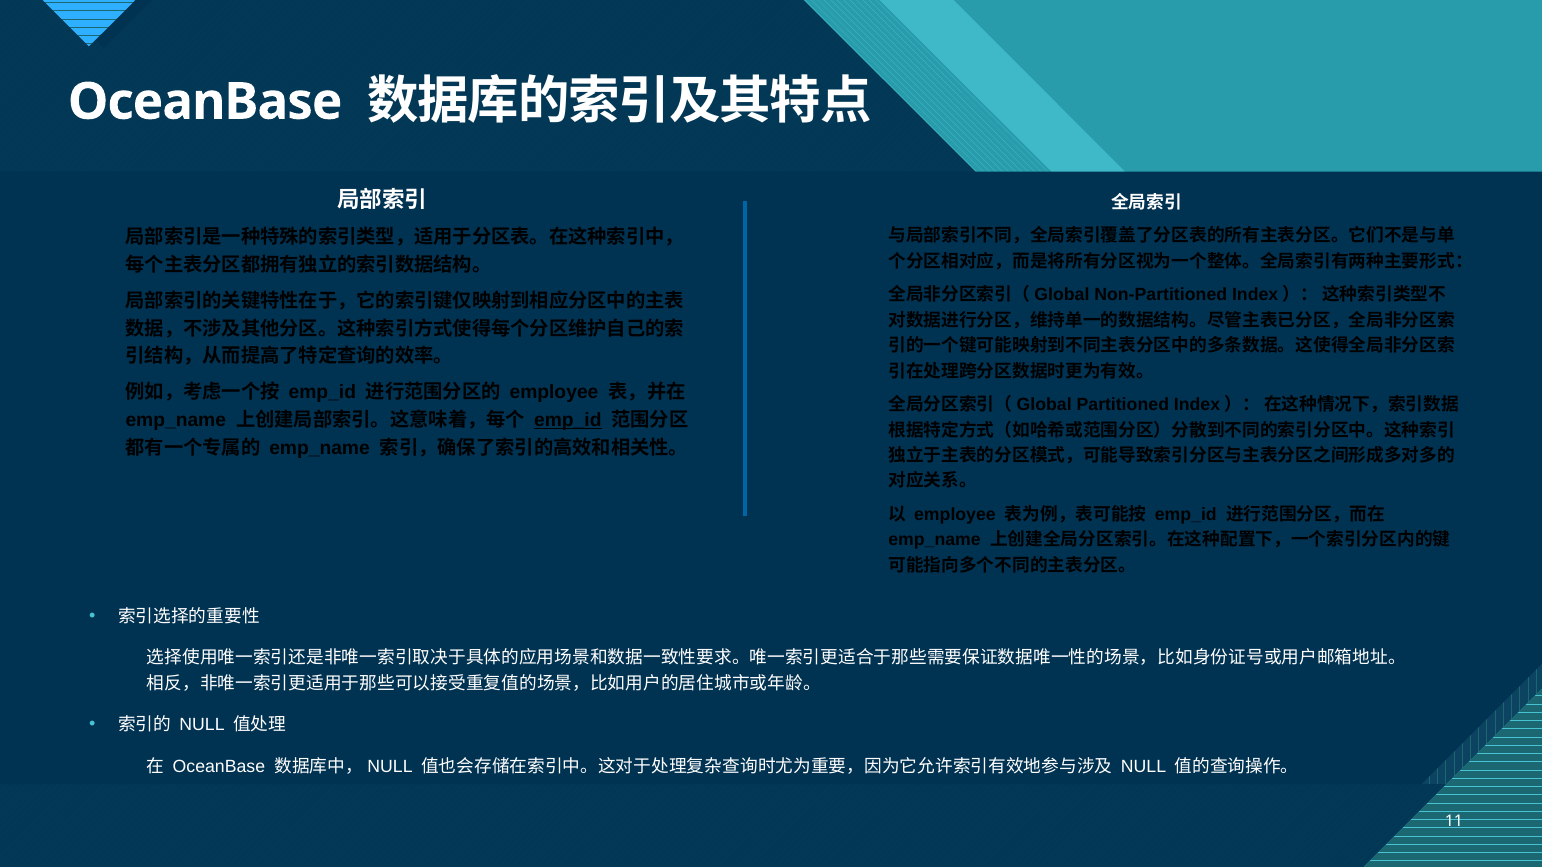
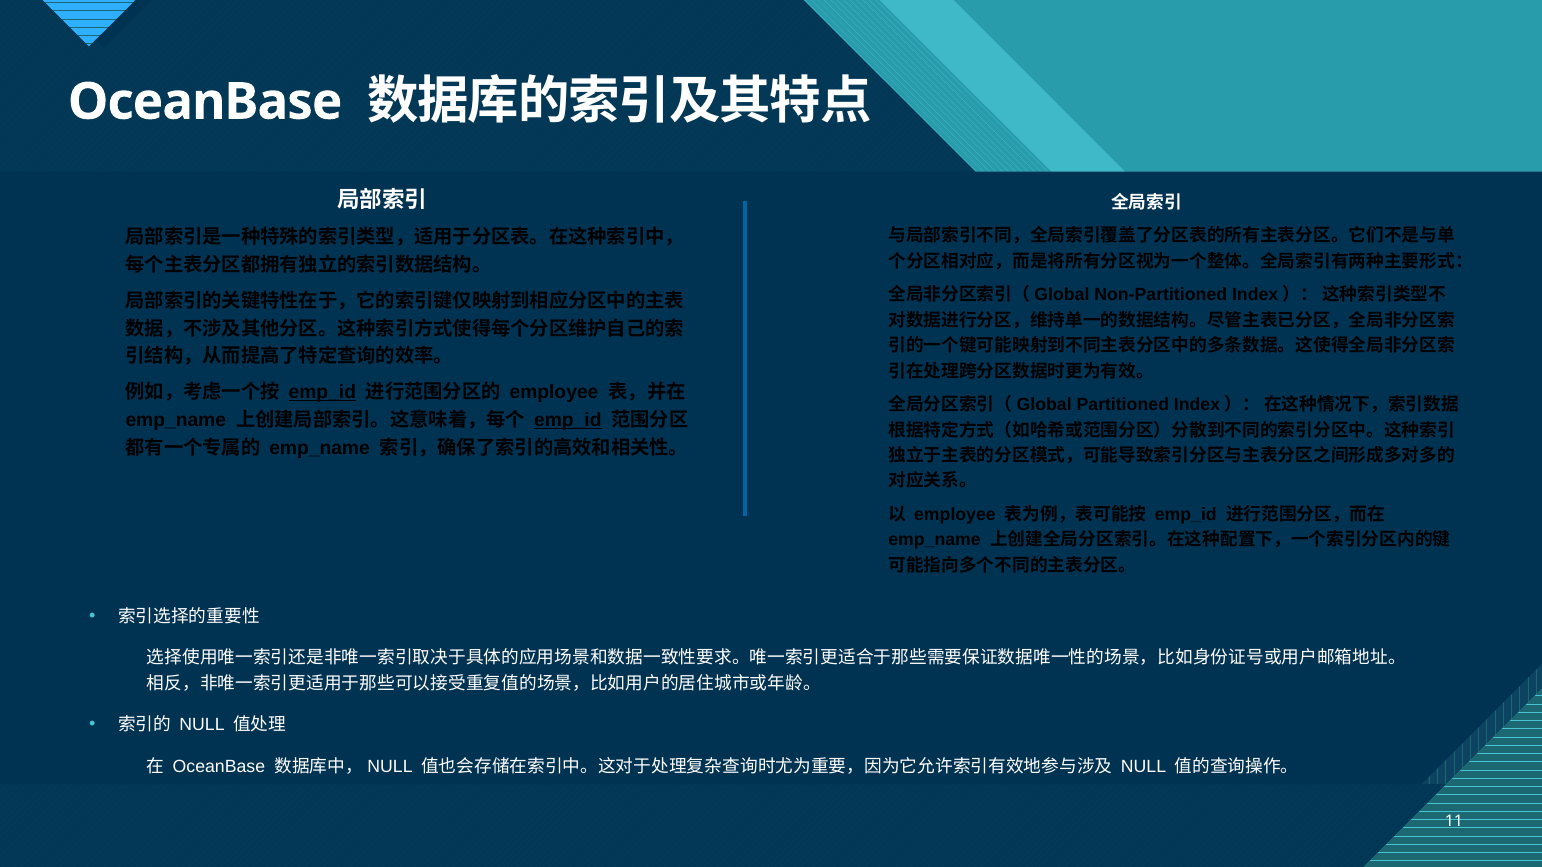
emp_id underline: none -> present (322, 392)
